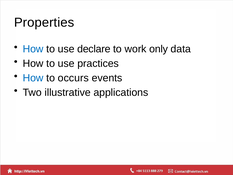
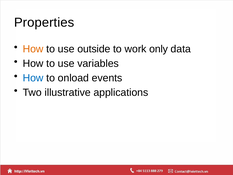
How colour: blue -> orange (33, 49)
declare: declare -> outside (94, 49)
practices: practices -> variables (98, 63)
occurs: occurs -> onload (73, 78)
